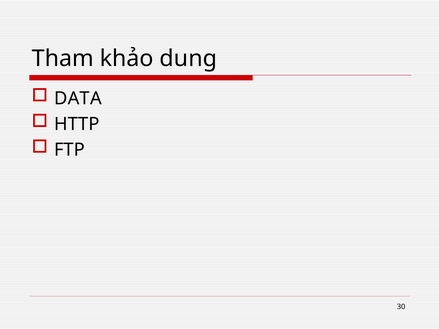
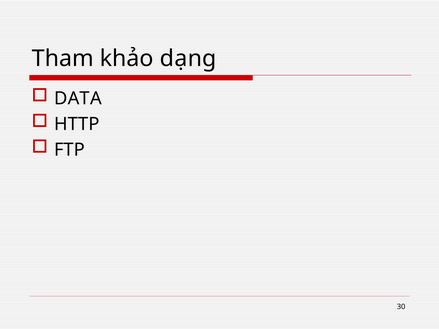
dung: dung -> dạng (188, 59)
